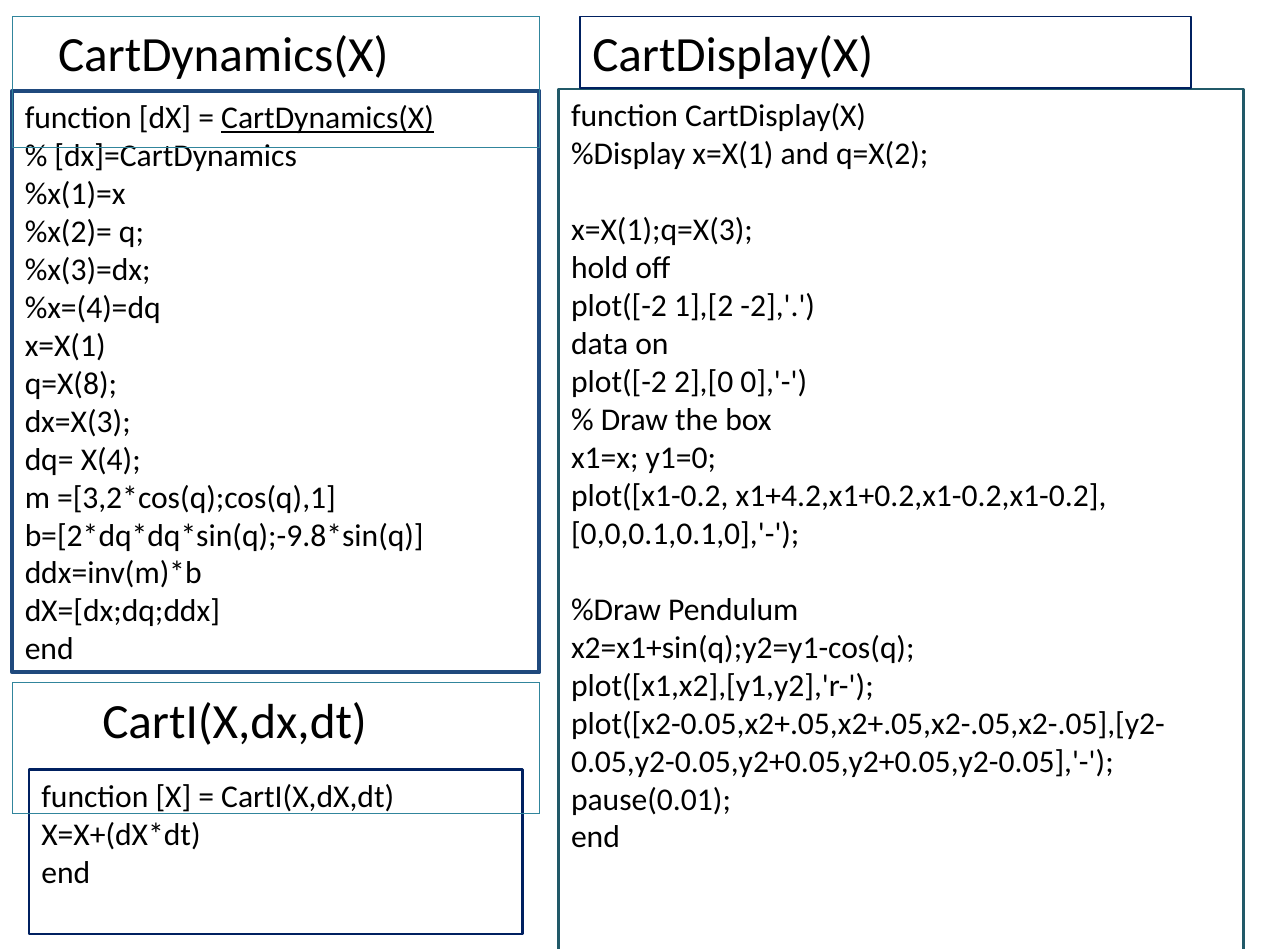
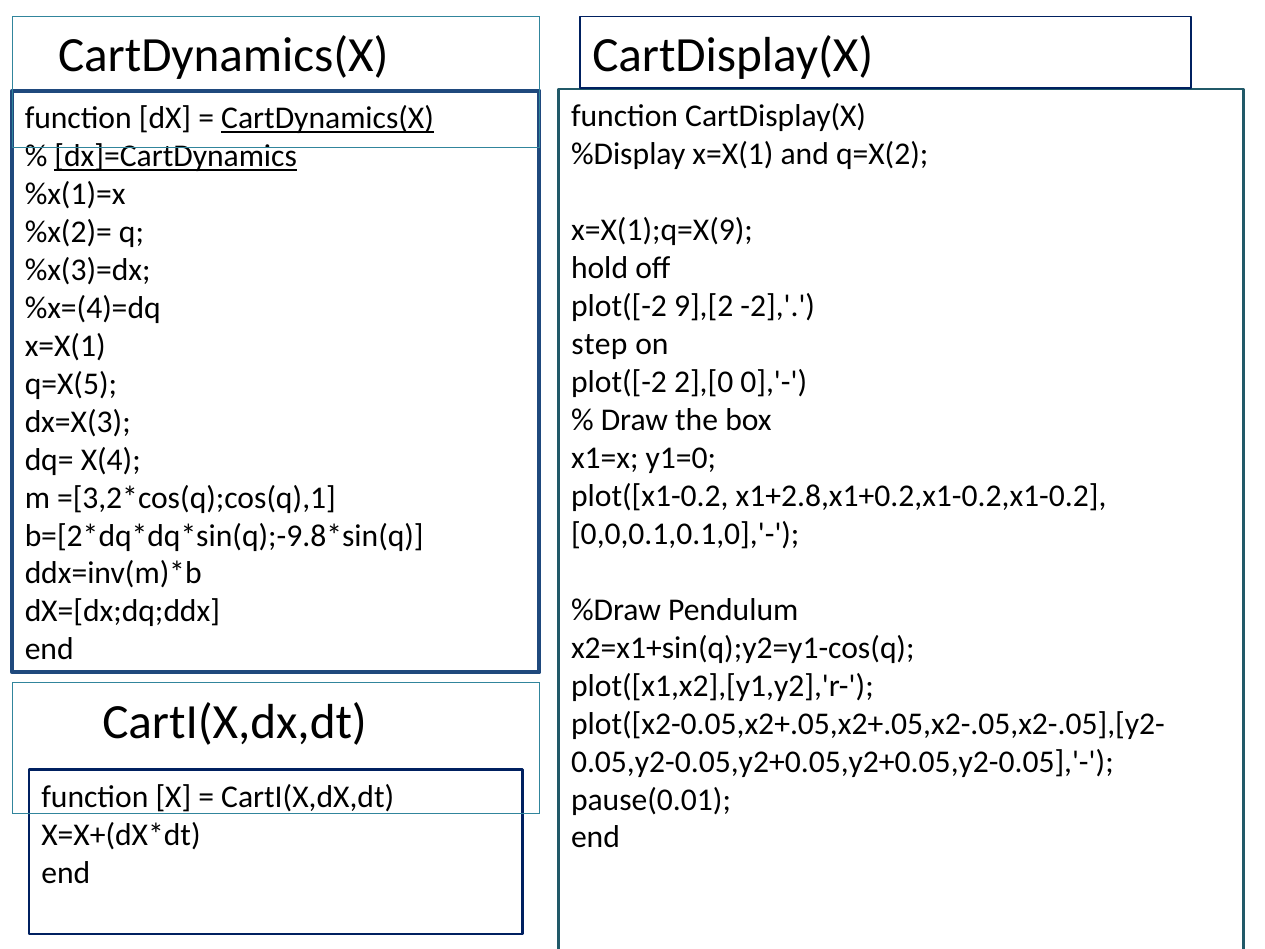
dx]=CartDynamics underline: none -> present (176, 156)
x=X(1);q=X(3: x=X(1);q=X(3 -> x=X(1);q=X(9 (662, 230)
1],[2: 1],[2 -> 9],[2 (704, 306)
data: data -> step (599, 344)
q=X(8: q=X(8 -> q=X(5 (71, 384)
x1+4.2,x1+0.2,x1-0.2,x1-0.2: x1+4.2,x1+0.2,x1-0.2,x1-0.2 -> x1+2.8,x1+0.2,x1-0.2,x1-0.2 (921, 496)
